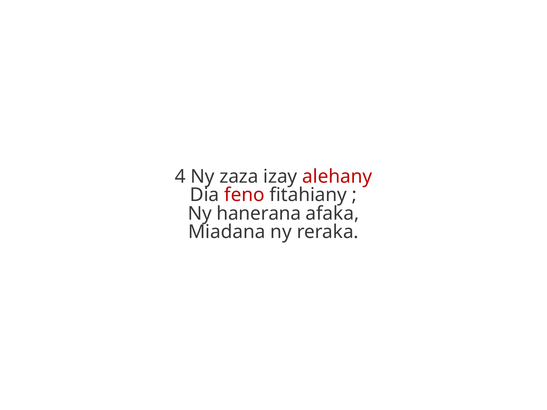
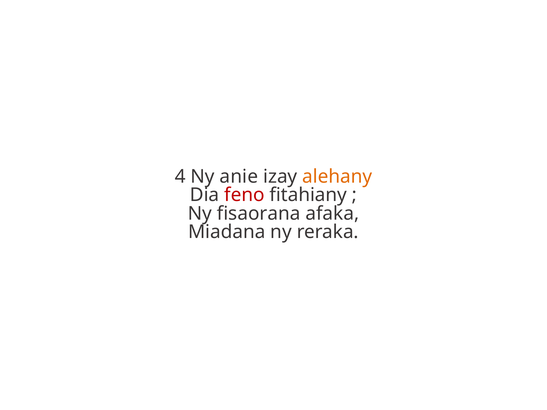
zaza: zaza -> anie (239, 177)
alehany colour: red -> orange (337, 177)
hanerana: hanerana -> fisaorana (259, 214)
